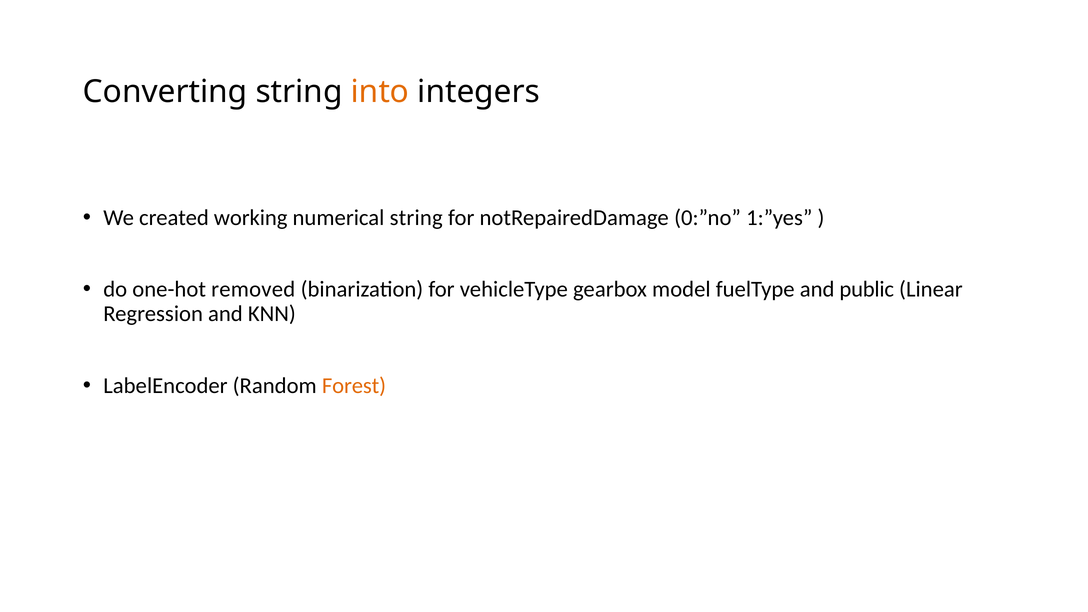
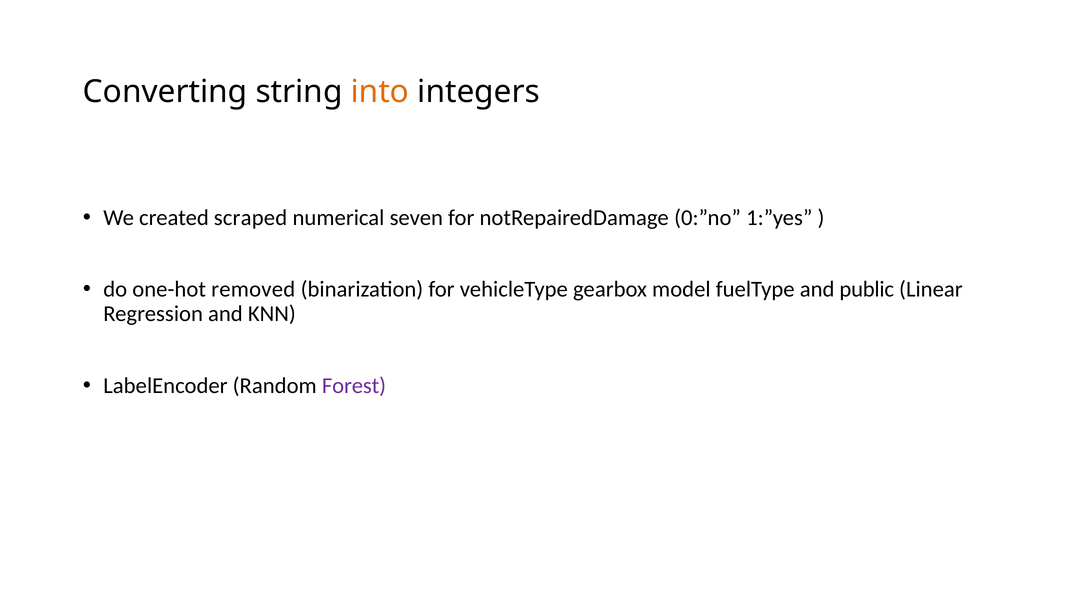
working: working -> scraped (251, 218)
numerical string: string -> seven (416, 218)
Forest colour: orange -> purple (354, 386)
